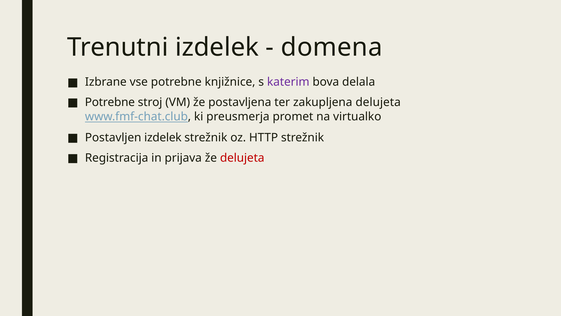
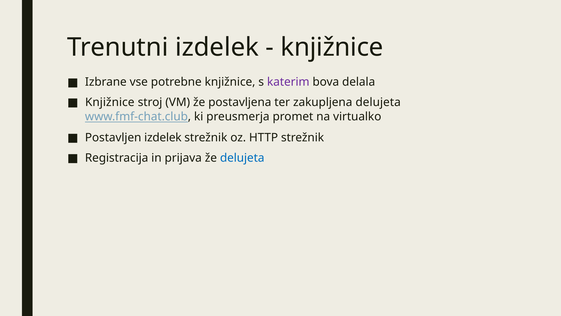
domena: domena -> knjižnice (332, 47)
Potrebne: Potrebne -> Knjižnice (110, 102)
delujeta colour: red -> blue (242, 158)
